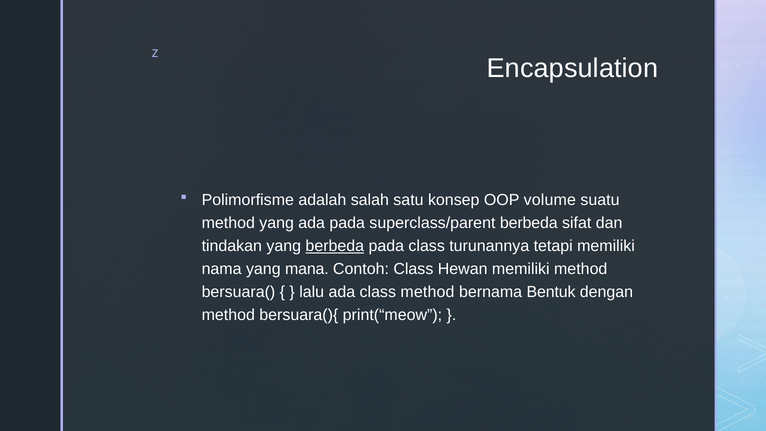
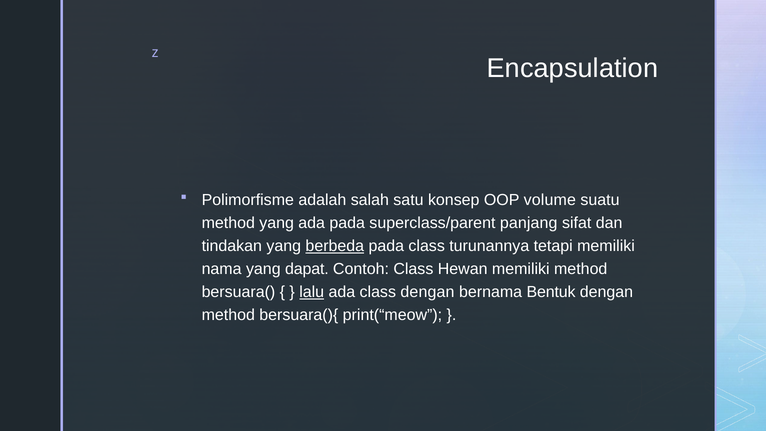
superclass/parent berbeda: berbeda -> panjang (529, 223)
mana: mana -> dapat (307, 269)
lalu underline: none -> present (312, 292)
class method: method -> dengan (427, 292)
